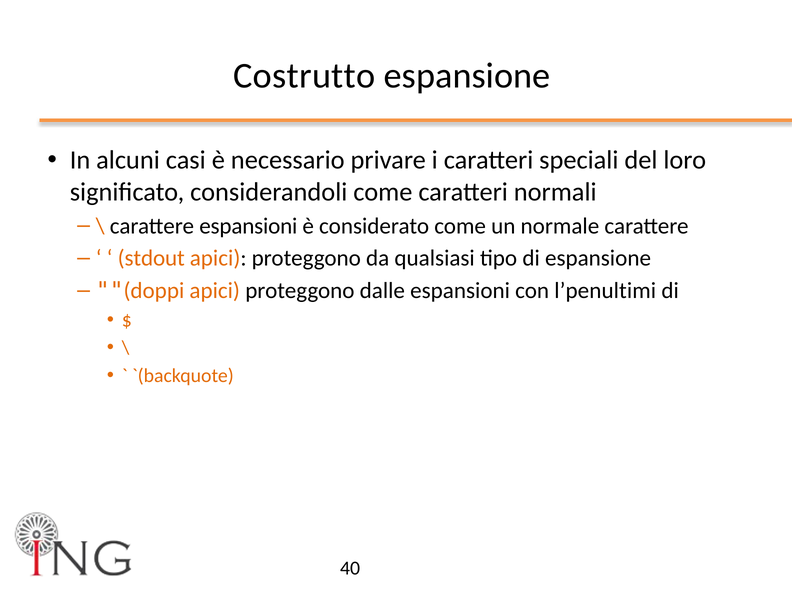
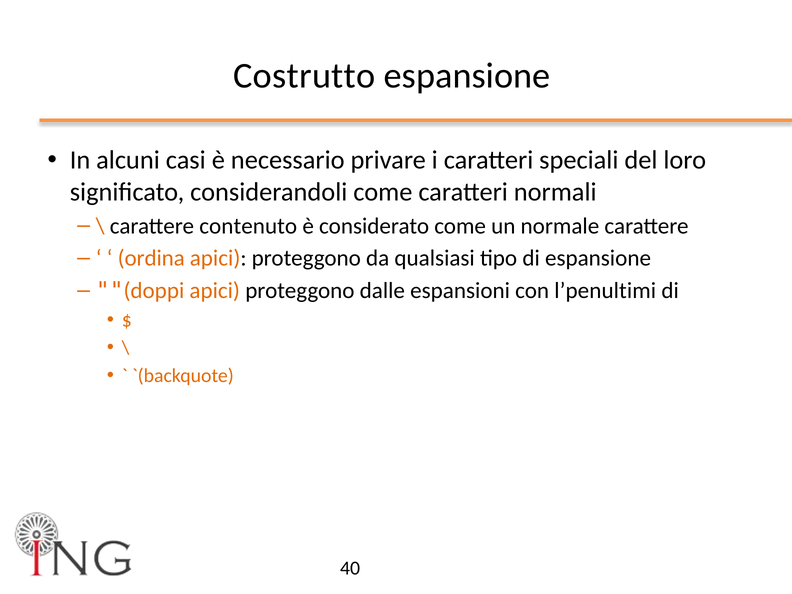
carattere espansioni: espansioni -> contenuto (248, 226)
stdout: stdout -> ordina (151, 258)
